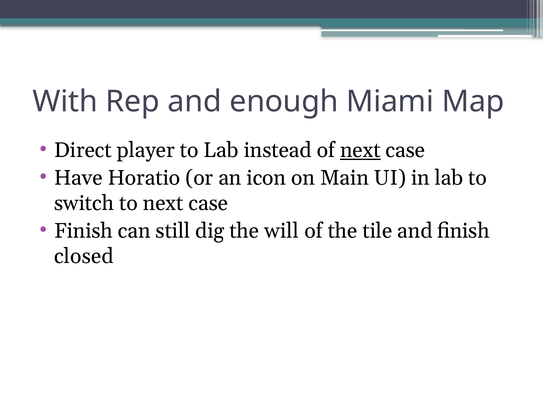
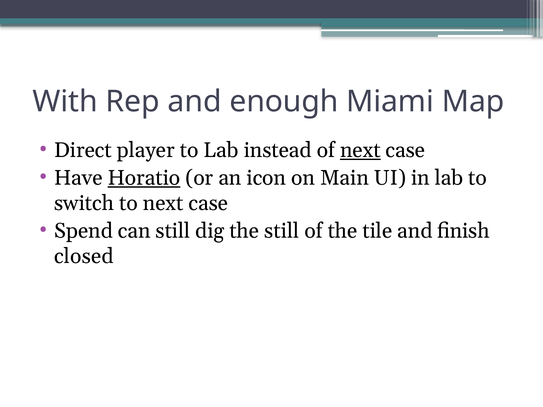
Horatio underline: none -> present (144, 178)
Finish: Finish -> Spend (84, 231)
the will: will -> still (282, 231)
